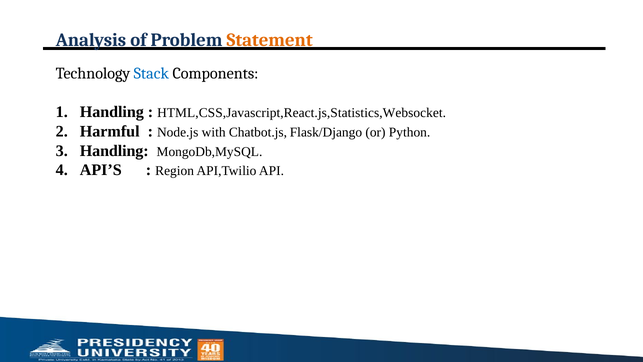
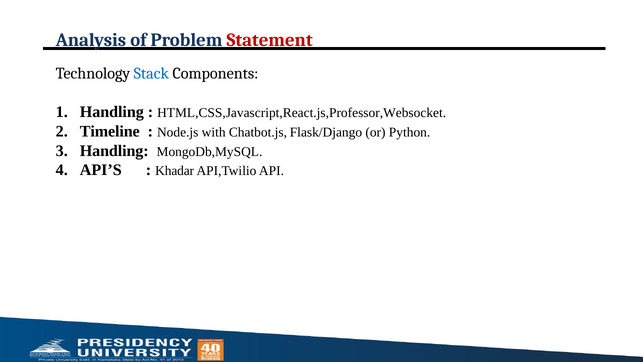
Statement colour: orange -> red (270, 40)
HTML,CSS,Javascript,React.js,Statistics,Websocket: HTML,CSS,Javascript,React.js,Statistics,Websocket -> HTML,CSS,Javascript,React.js,Professor,Websocket (302, 113)
Harmful: Harmful -> Timeline (110, 131)
Region: Region -> Khadar (175, 171)
